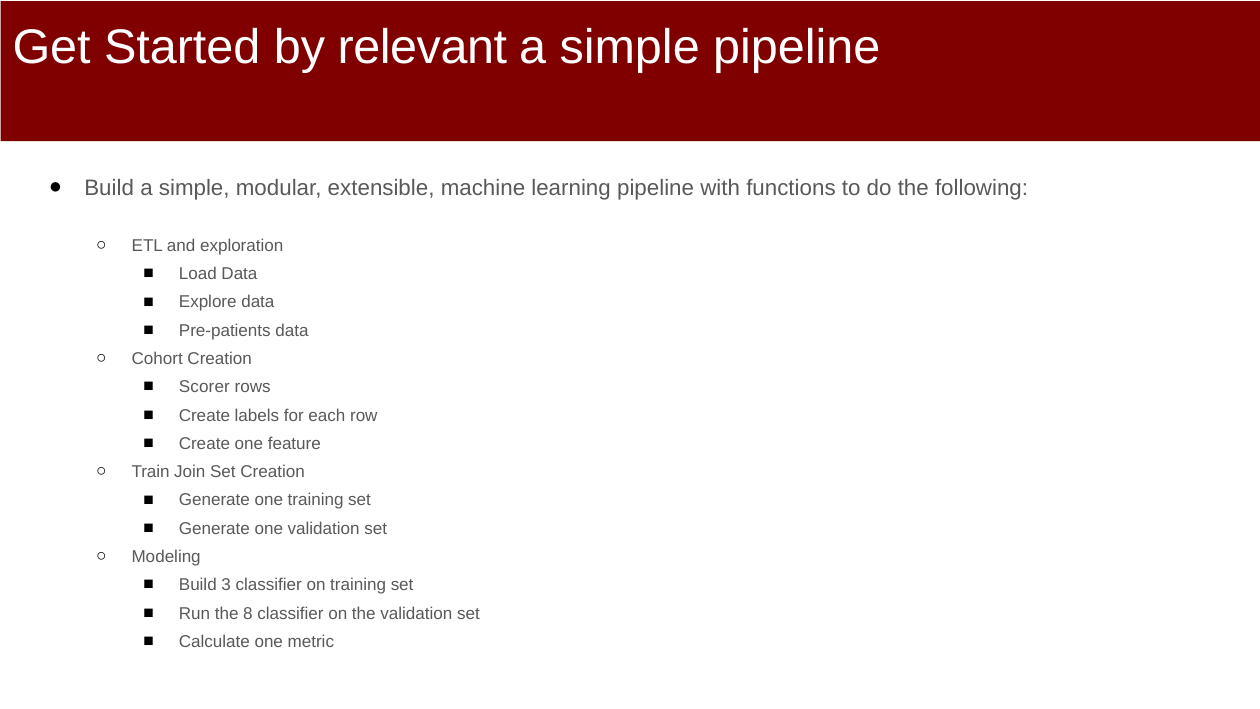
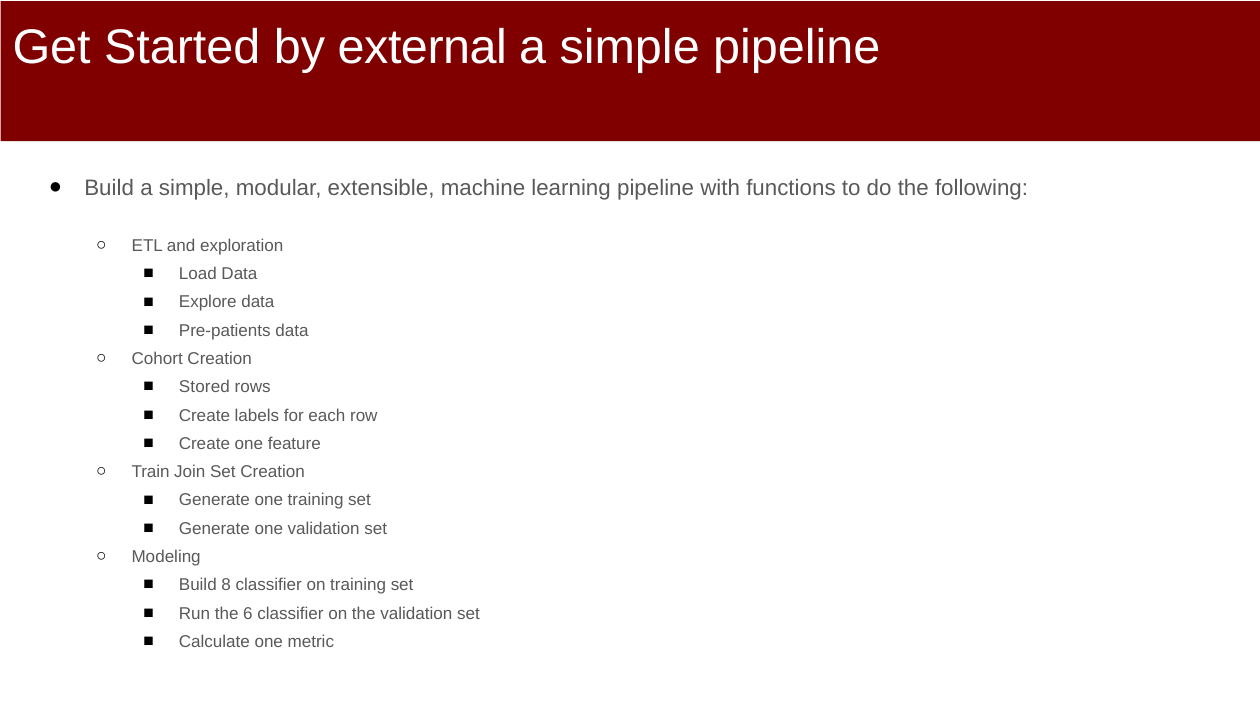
relevant: relevant -> external (422, 48)
Scorer: Scorer -> Stored (204, 387)
3: 3 -> 8 (226, 585)
8: 8 -> 6 (248, 613)
